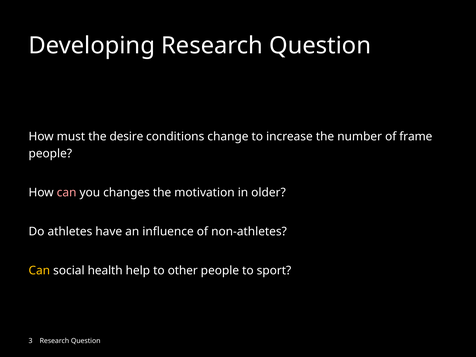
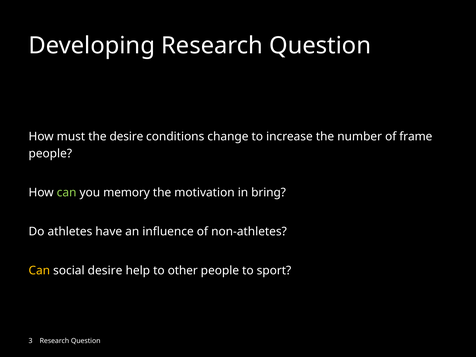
can colour: pink -> light green (67, 193)
changes: changes -> memory (127, 193)
older: older -> bring (269, 193)
social health: health -> desire (105, 271)
